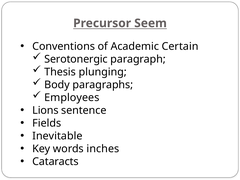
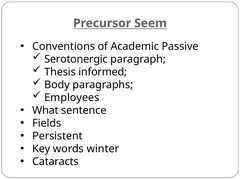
Certain: Certain -> Passive (180, 46)
plunging: plunging -> informed (103, 72)
Lions: Lions -> What (45, 110)
Inevitable: Inevitable -> Persistent (57, 136)
inches: inches -> winter (103, 149)
